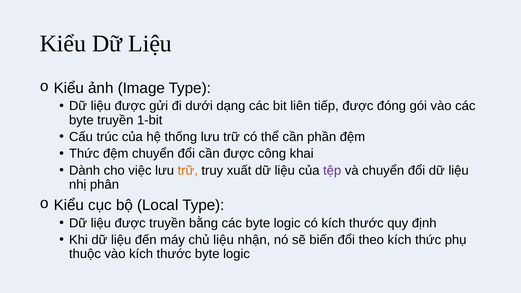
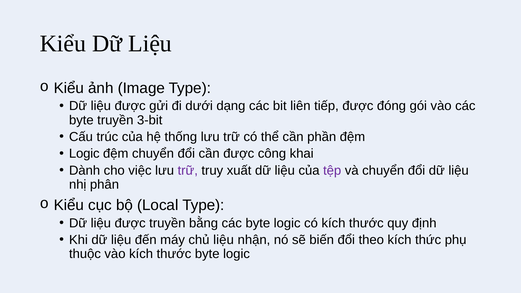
1-bit: 1-bit -> 3-bit (150, 120)
Thức: Thức -> Logic (84, 154)
trữ colour: orange -> purple (188, 170)
